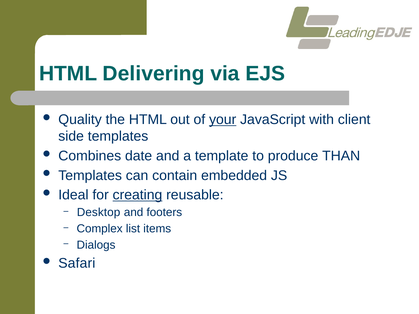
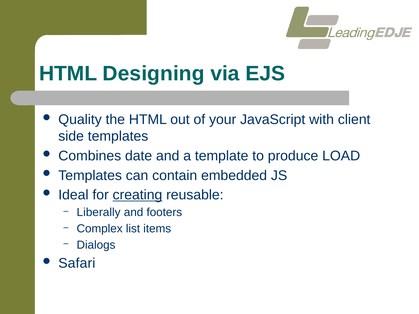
Delivering: Delivering -> Designing (154, 74)
your underline: present -> none (223, 120)
THAN: THAN -> LOAD (341, 156)
Desktop: Desktop -> Liberally (99, 213)
